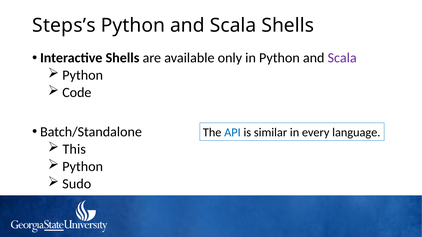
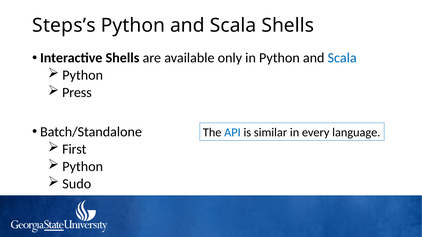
Scala colour: purple -> blue (342, 58)
Code: Code -> Press (77, 93)
This: This -> First (74, 149)
